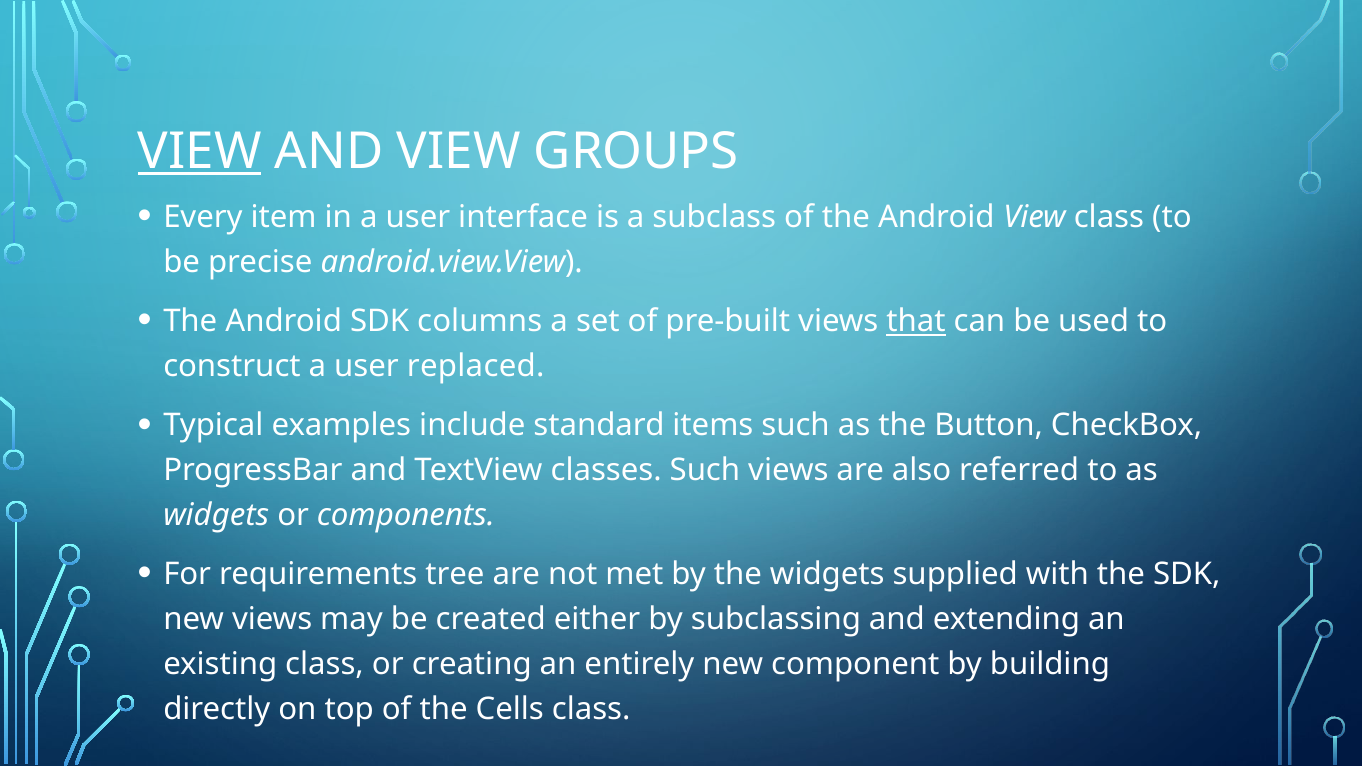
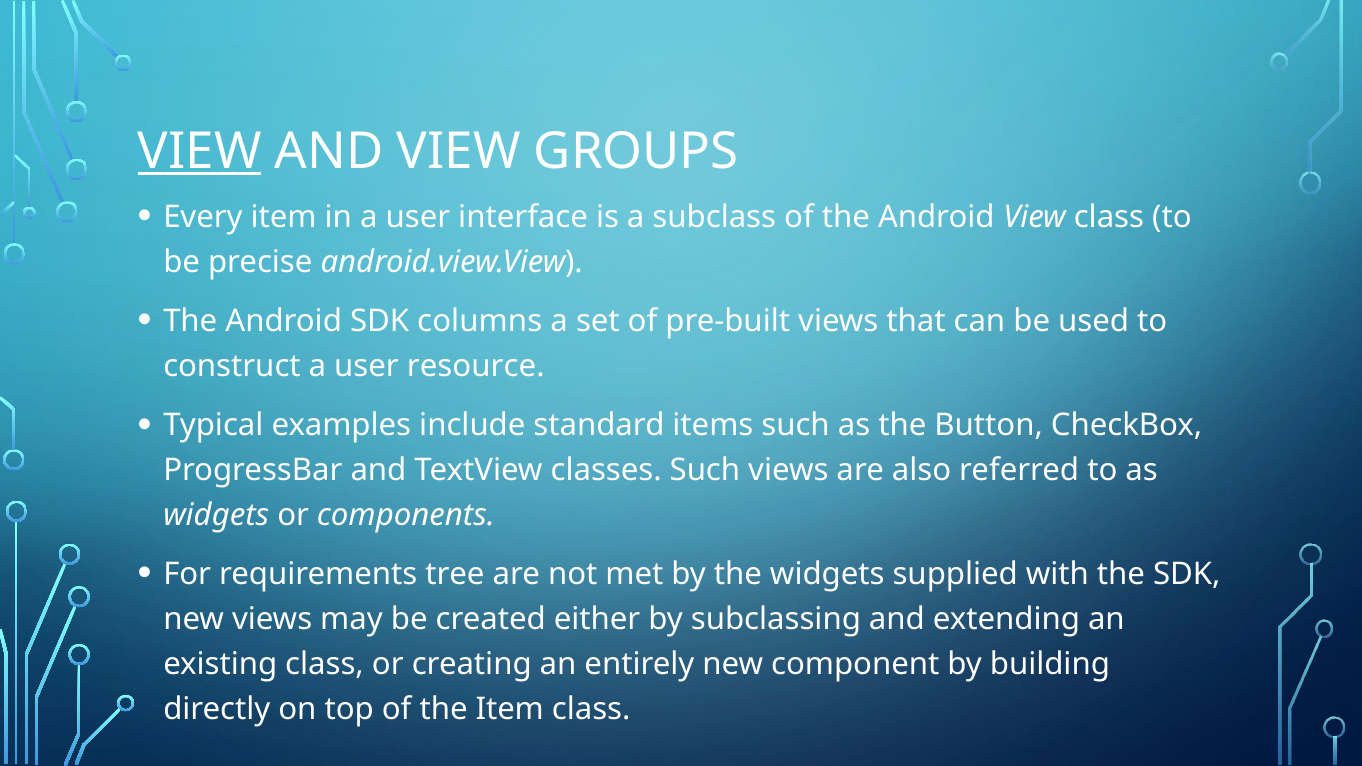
that underline: present -> none (916, 321)
replaced: replaced -> resource (476, 366)
the Cells: Cells -> Item (510, 709)
